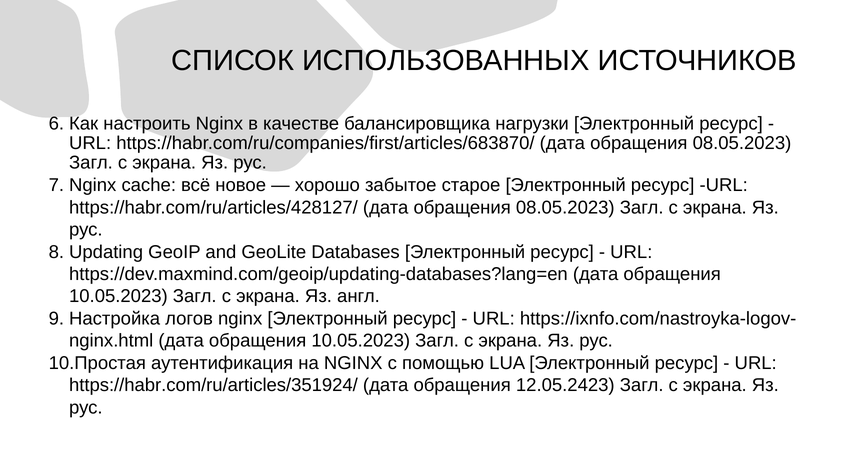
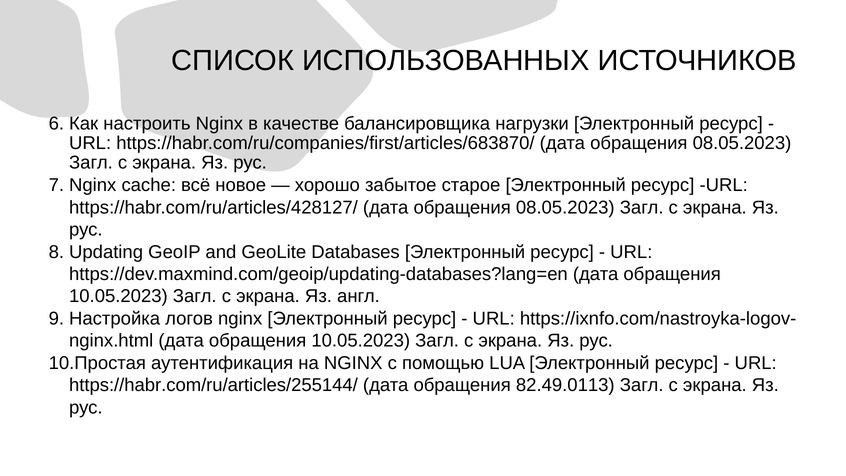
https://habr.com/ru/articles/351924/: https://habr.com/ru/articles/351924/ -> https://habr.com/ru/articles/255144/ (213, 385)
12.05.2423: 12.05.2423 -> 82.49.0113 (565, 385)
